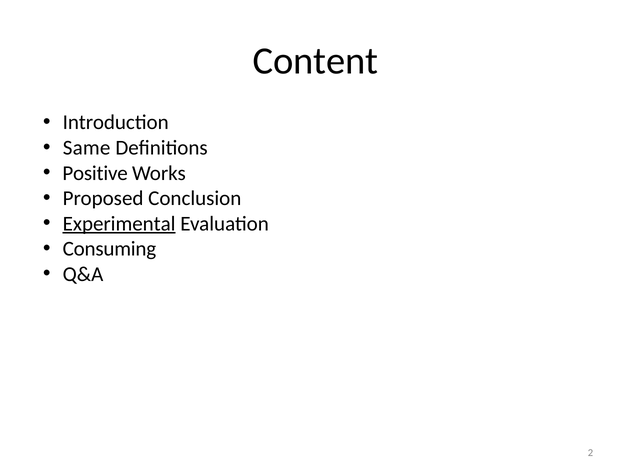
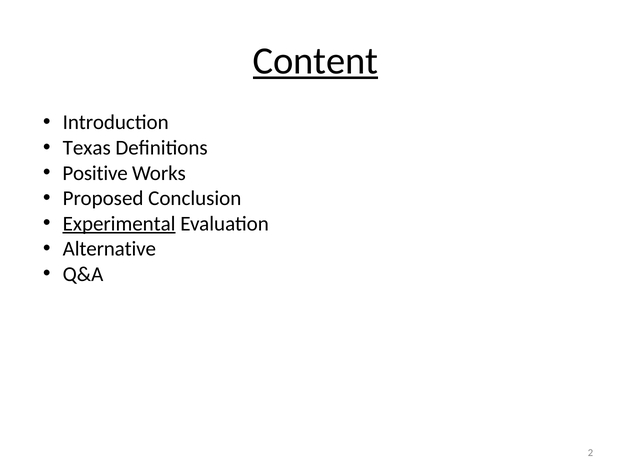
Content underline: none -> present (315, 61)
Same: Same -> Texas (87, 148)
Consuming: Consuming -> Alternative (109, 249)
